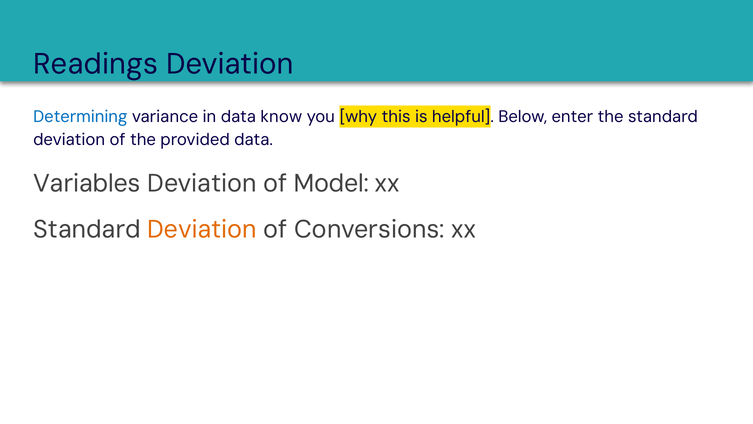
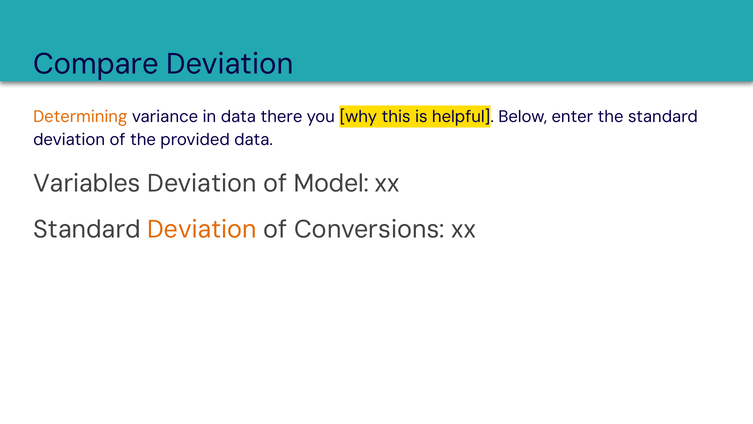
Readings: Readings -> Compare (96, 64)
Determining colour: blue -> orange (80, 117)
know: know -> there (281, 117)
